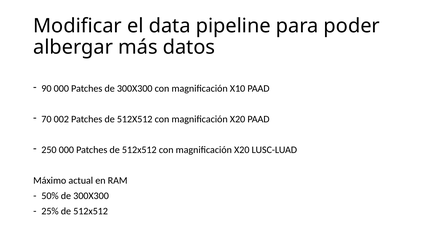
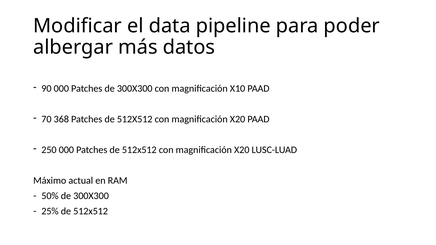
002: 002 -> 368 (61, 119)
